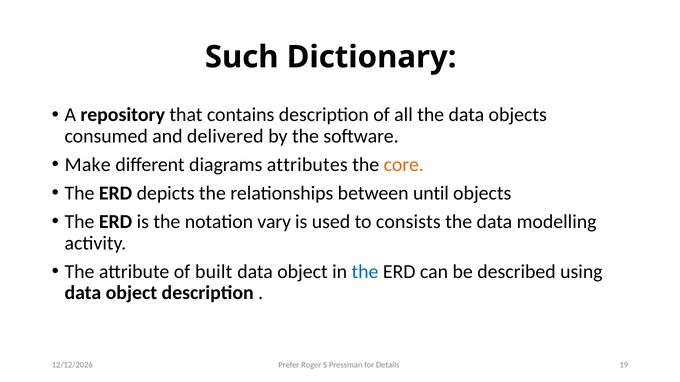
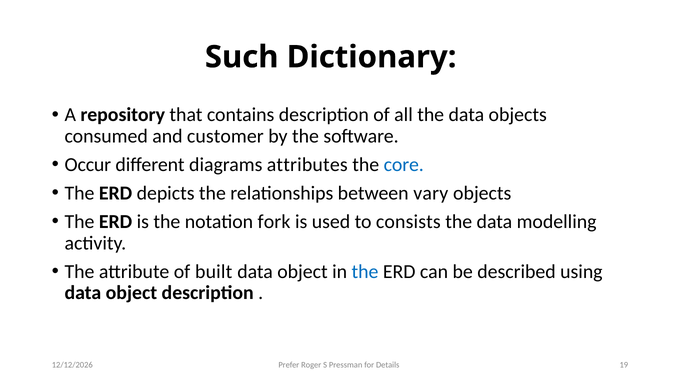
delivered: delivered -> customer (225, 136)
Make: Make -> Occur (88, 165)
core colour: orange -> blue (404, 165)
until: until -> vary (431, 193)
vary: vary -> fork (274, 222)
